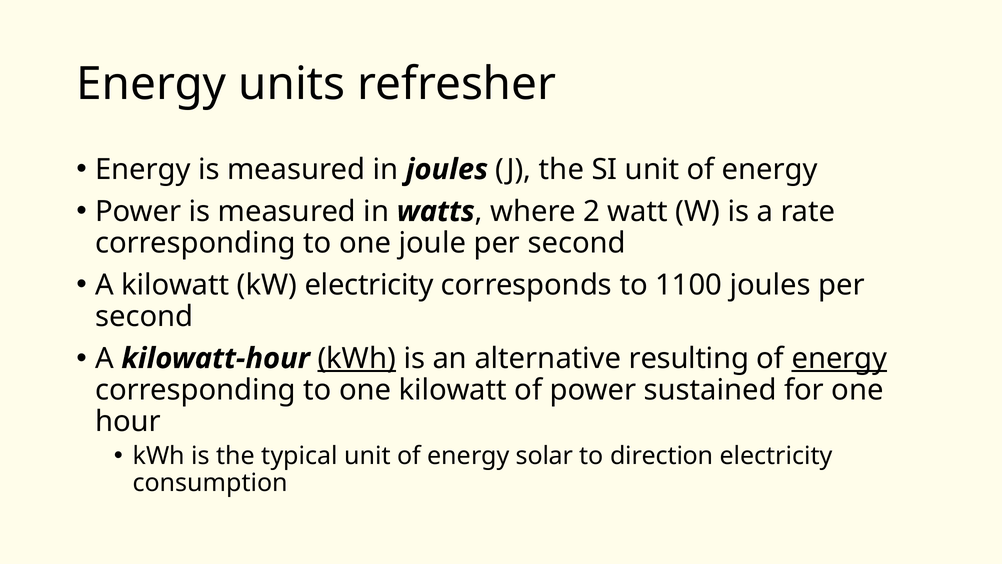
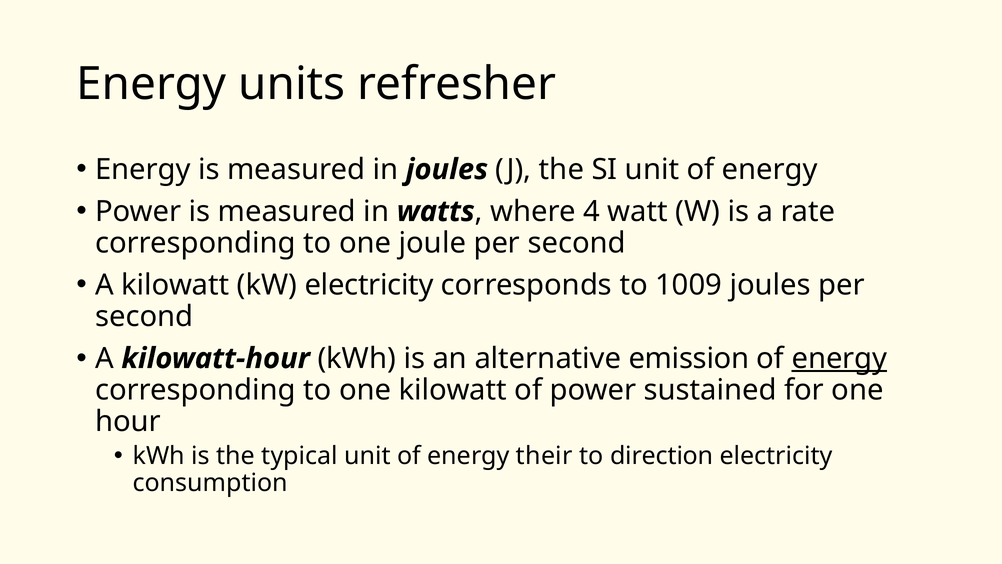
2: 2 -> 4 (591, 211)
1100: 1100 -> 1009 (689, 285)
kWh underline: present -> none (357, 358)
resulting: resulting -> emission (689, 358)
solar: solar -> their (544, 456)
